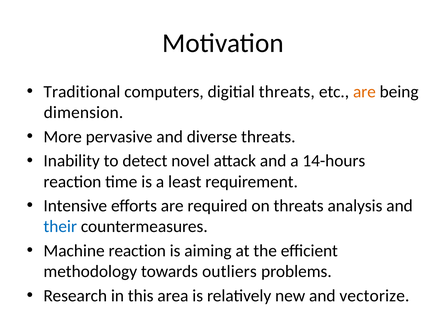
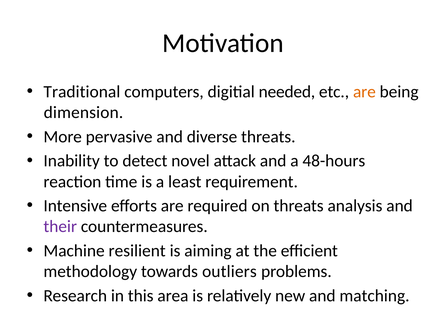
digitial threats: threats -> needed (287, 92)
14-hours: 14-hours -> 48-hours (334, 161)
their colour: blue -> purple (60, 227)
Machine reaction: reaction -> resilient (137, 251)
vectorize: vectorize -> matching (374, 296)
